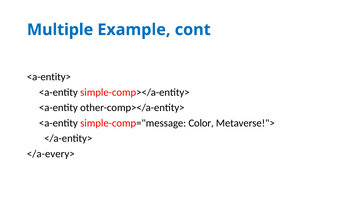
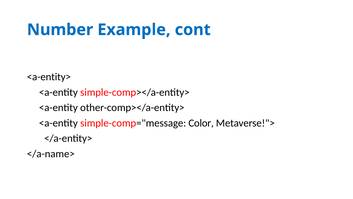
Multiple: Multiple -> Number (60, 30)
</a-every>: </a-every> -> </a-name> (51, 153)
